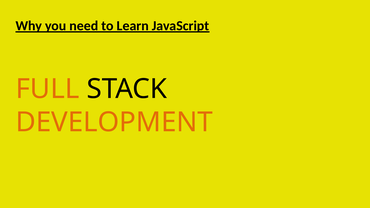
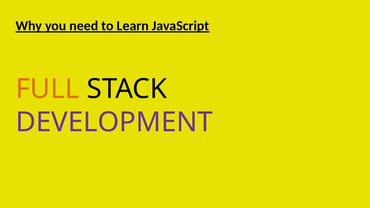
DEVELOPMENT colour: orange -> purple (114, 122)
